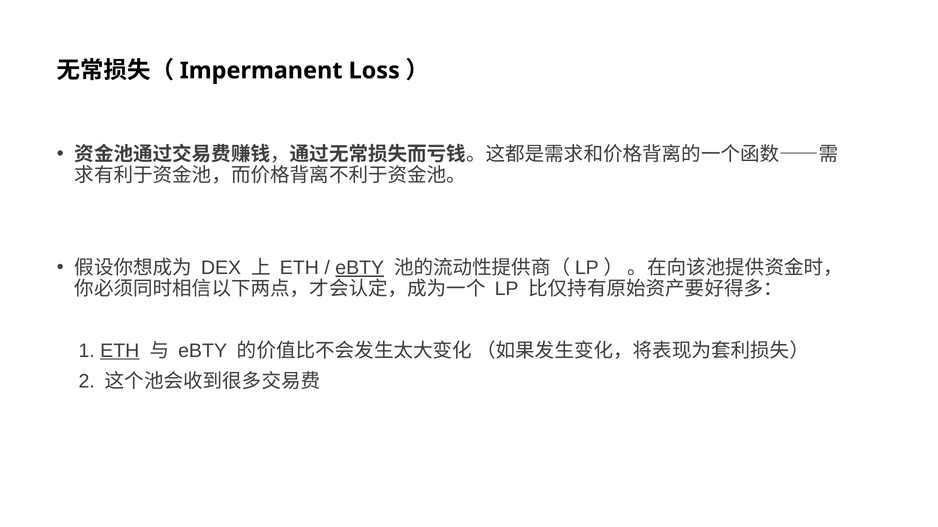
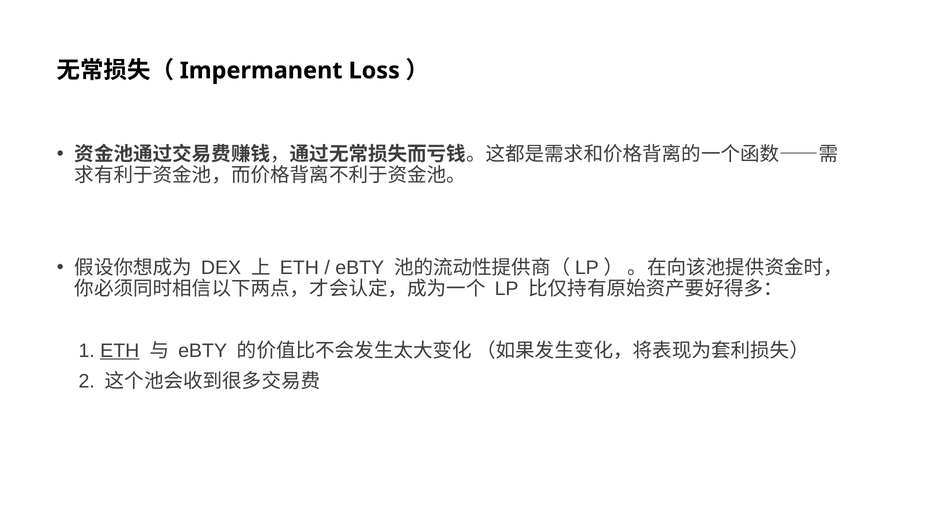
eBTY underline: present -> none (360, 268)
